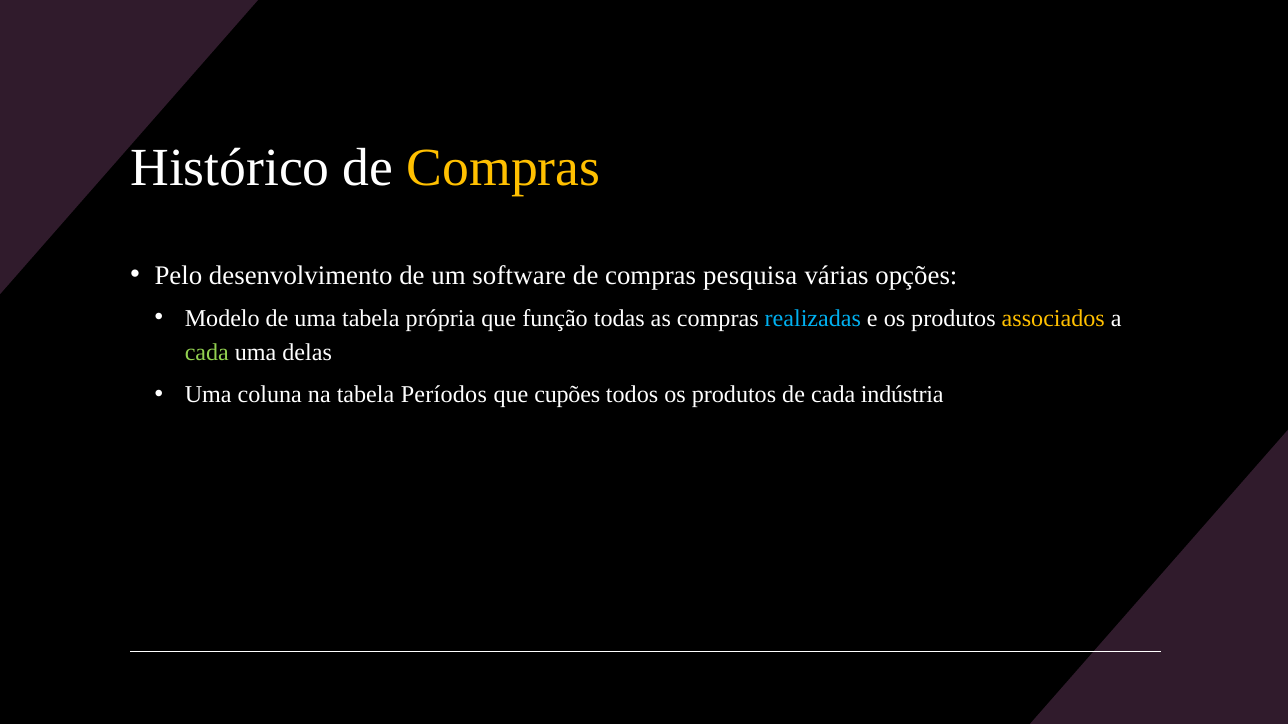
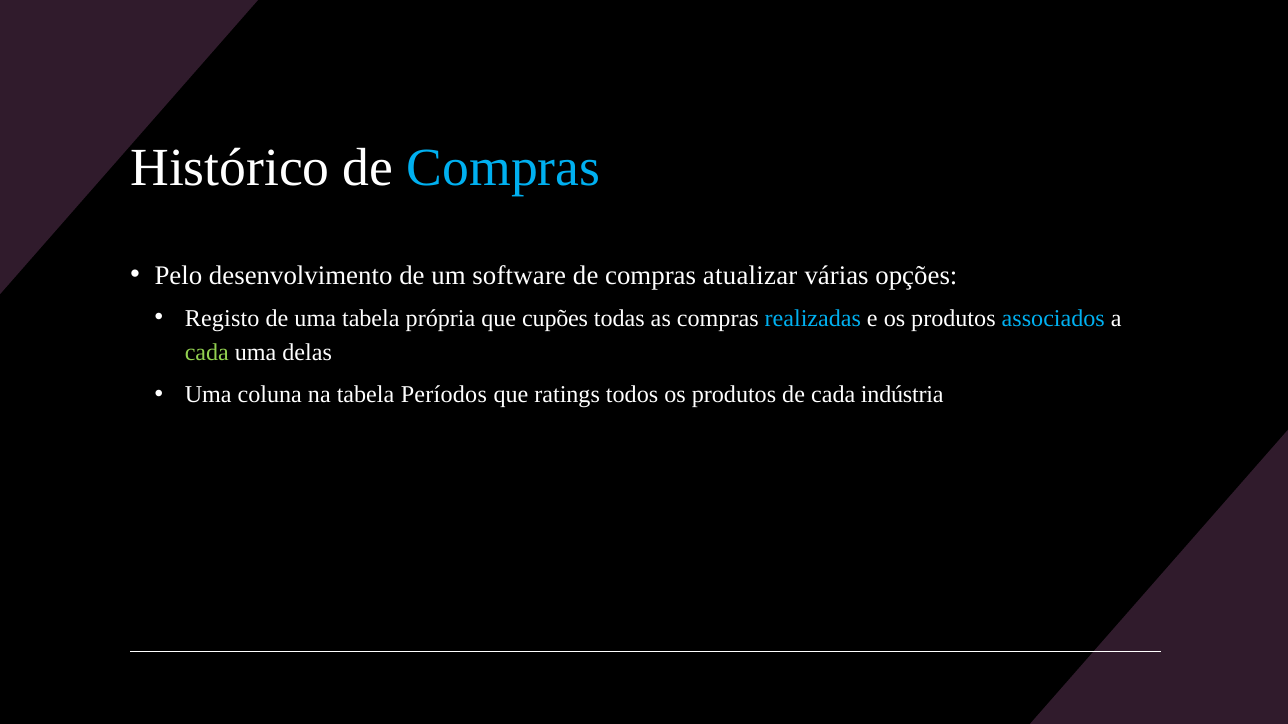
Compras colour: yellow -> light blue (504, 168)
pesquisa: pesquisa -> atualizar (750, 276)
Modelo: Modelo -> Registo (222, 318)
função: função -> cupões (555, 318)
associados colour: yellow -> light blue (1053, 318)
cupões: cupões -> ratings (567, 395)
